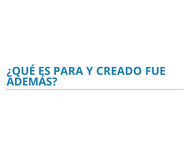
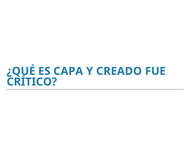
PARA: PARA -> CAPA (68, 71)
ADEMÁS: ADEMÁS -> CRÍTICO (32, 82)
